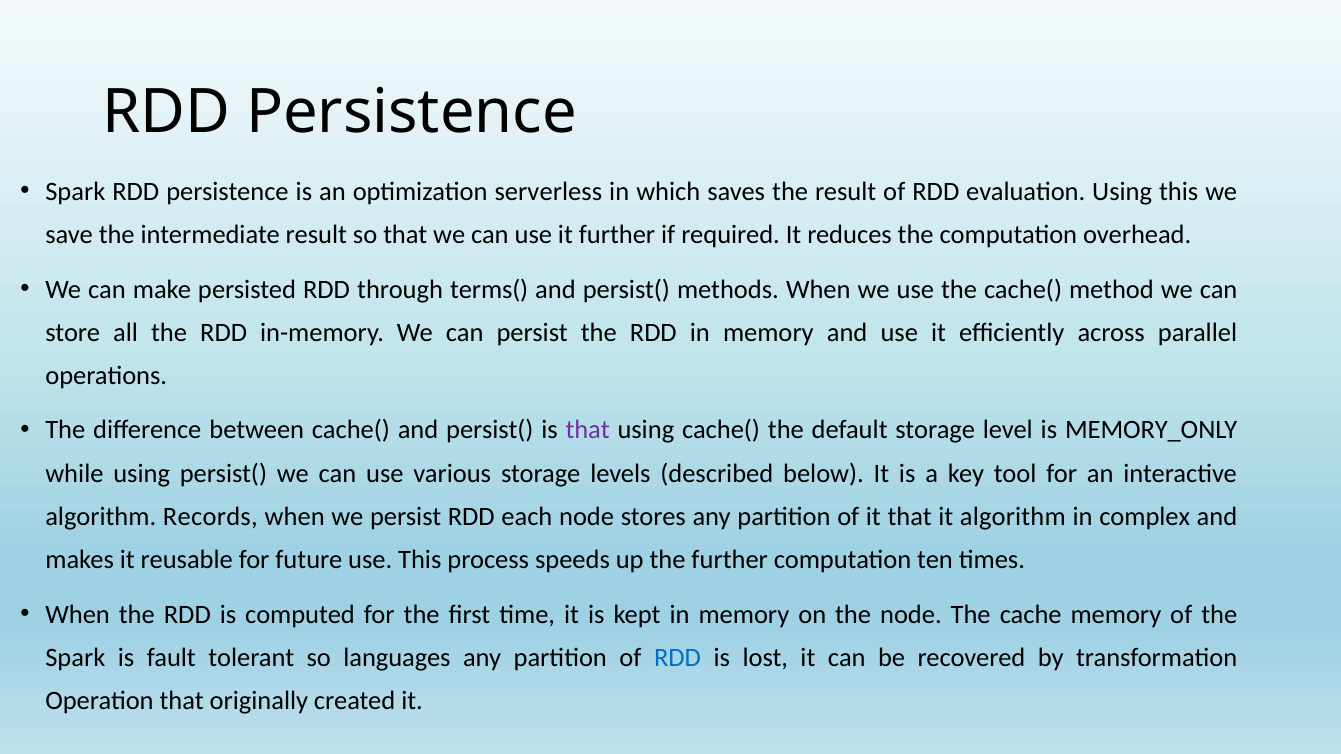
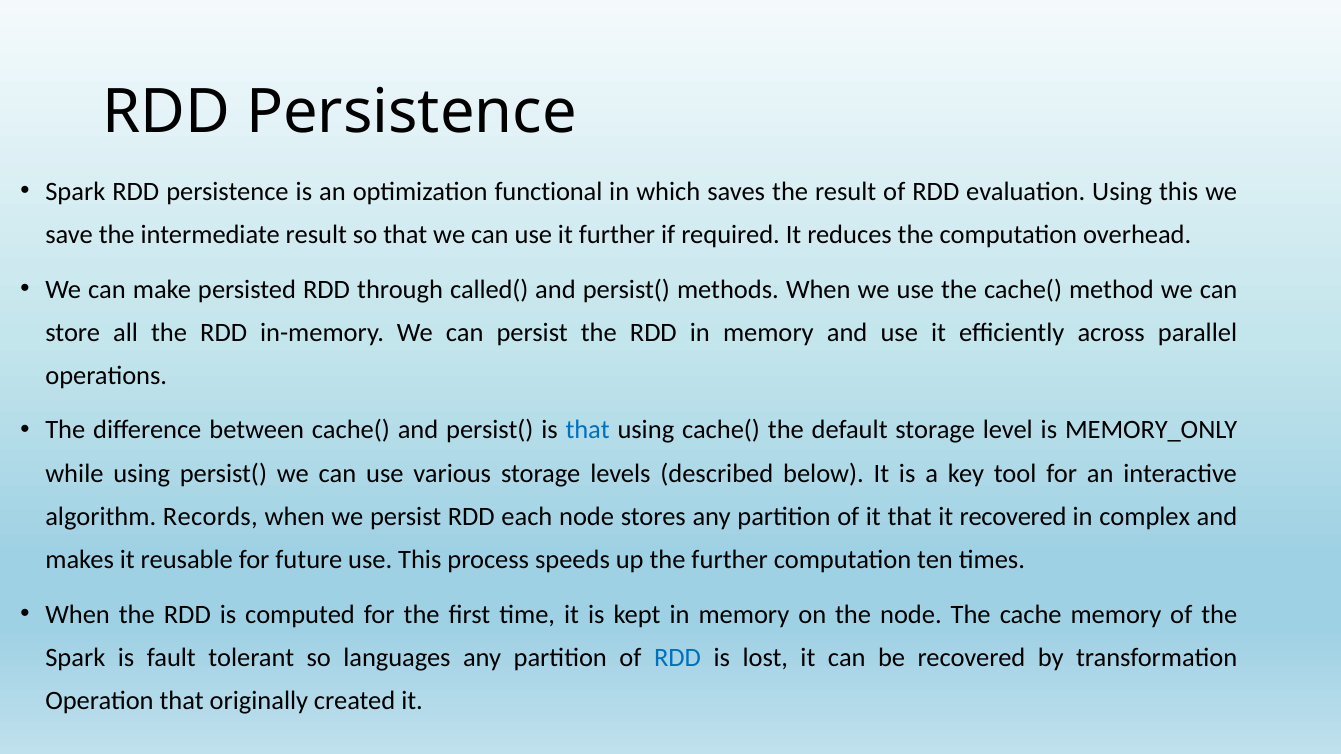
serverless: serverless -> functional (548, 192)
terms(: terms( -> called( (489, 289)
that colour: purple -> blue (588, 430)
it algorithm: algorithm -> recovered (1013, 517)
